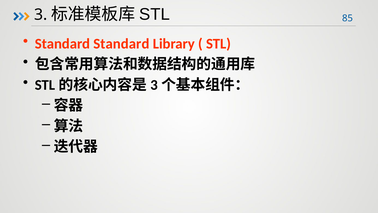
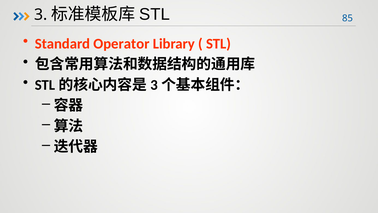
Standard Standard: Standard -> Operator (121, 44)
